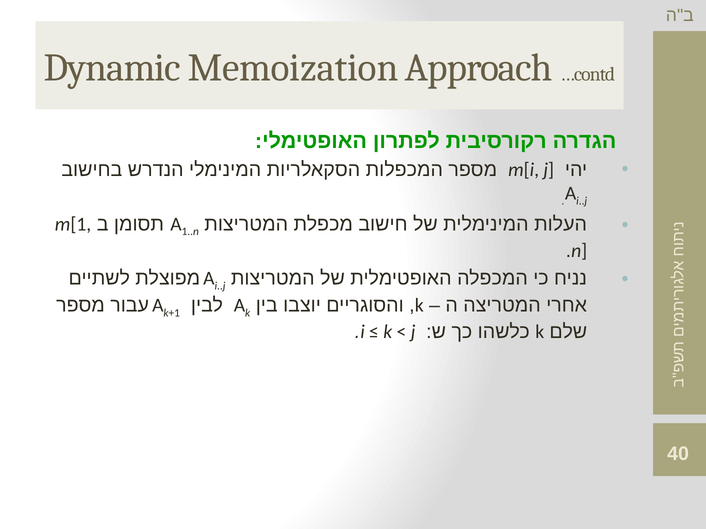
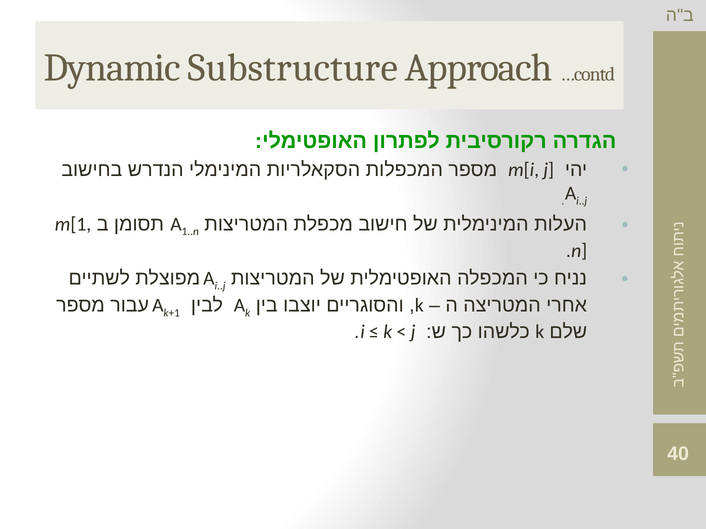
Memoization: Memoization -> Substructure (293, 68)
